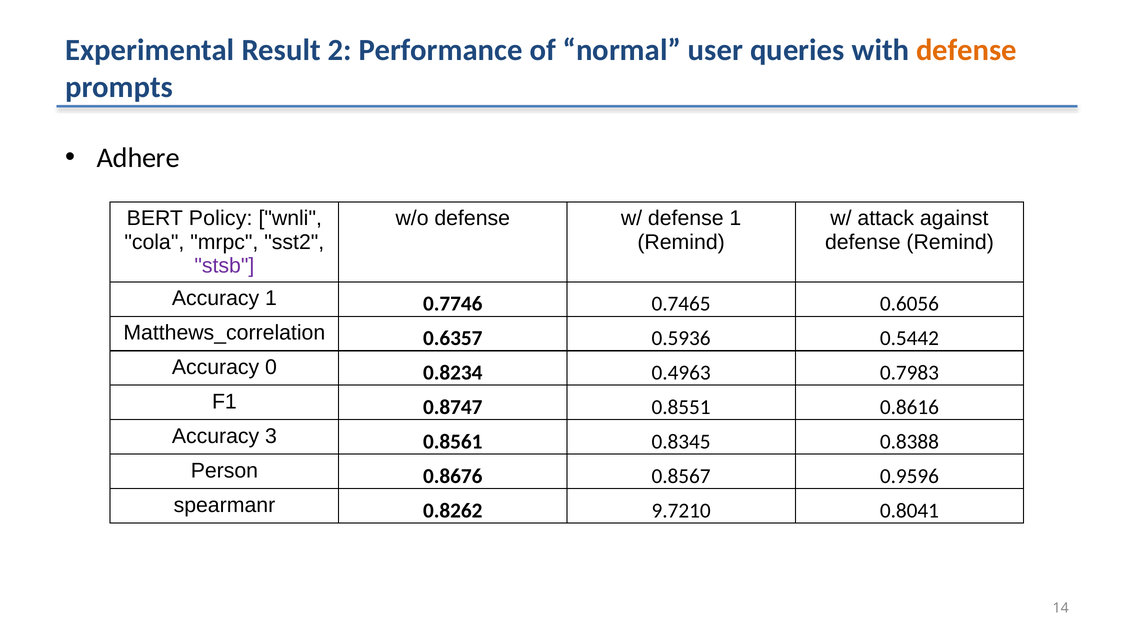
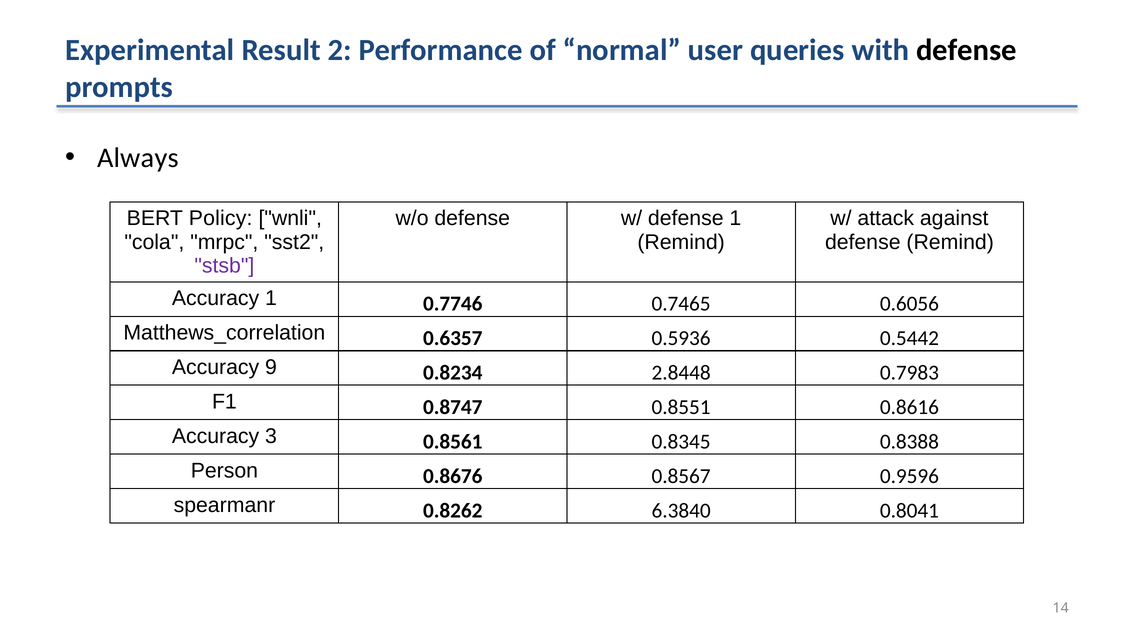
defense colour: orange -> black (966, 50)
Adhere: Adhere -> Always (138, 158)
0: 0 -> 9 (271, 367)
0.4963: 0.4963 -> 2.8448 (681, 372)
9.7210: 9.7210 -> 6.3840 (681, 510)
